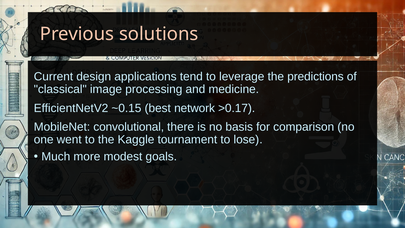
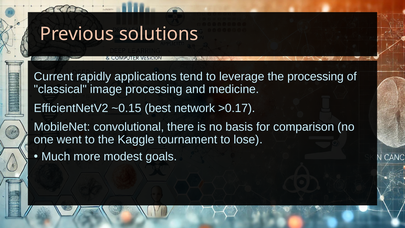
design: design -> rapidly (94, 77)
the predictions: predictions -> processing (315, 77)
